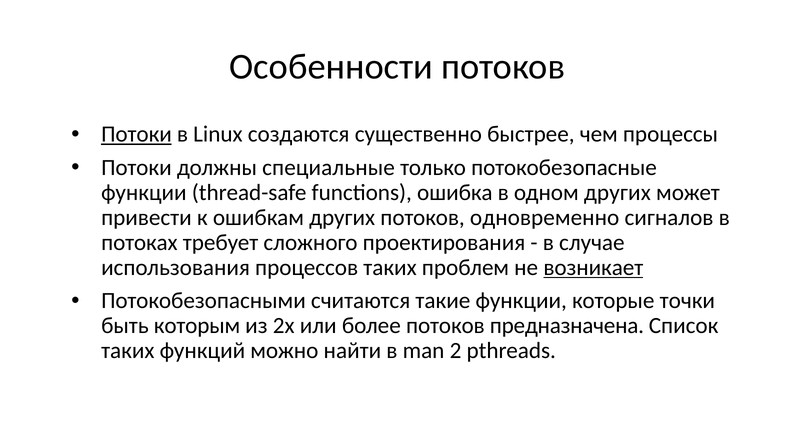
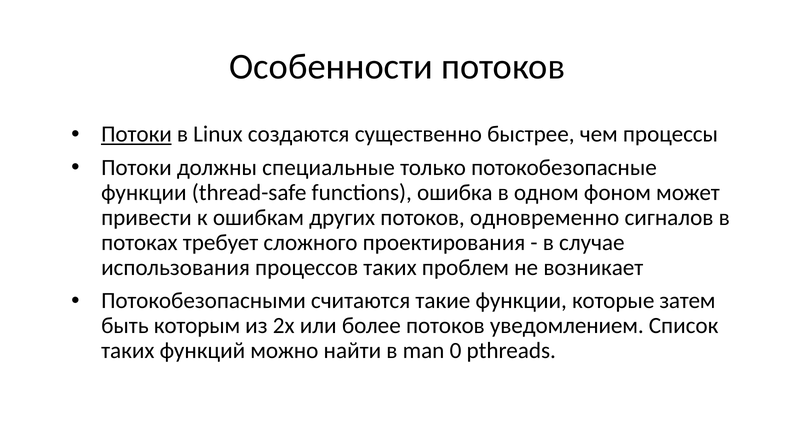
одном других: других -> фоном (617, 193)
возникает underline: present -> none (593, 268)
точки: точки -> затем (687, 301)
предназначена: предназначена -> уведомлением (567, 326)
2: 2 -> 0 (456, 351)
